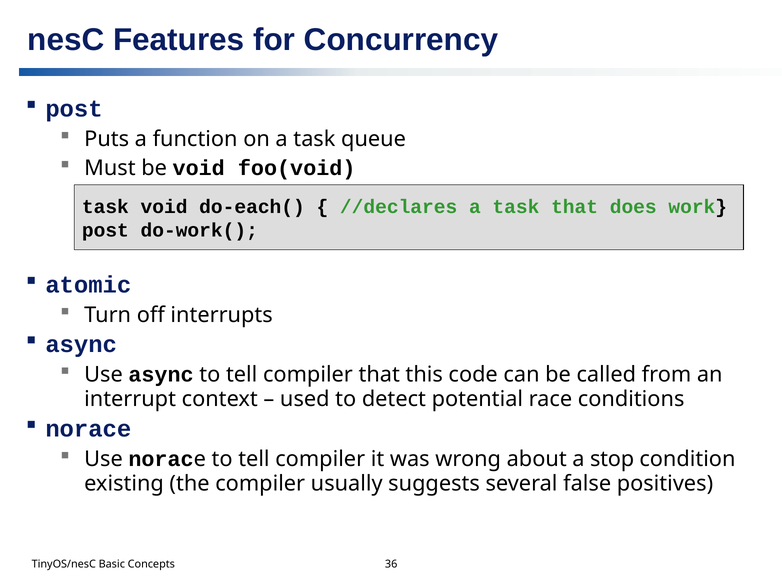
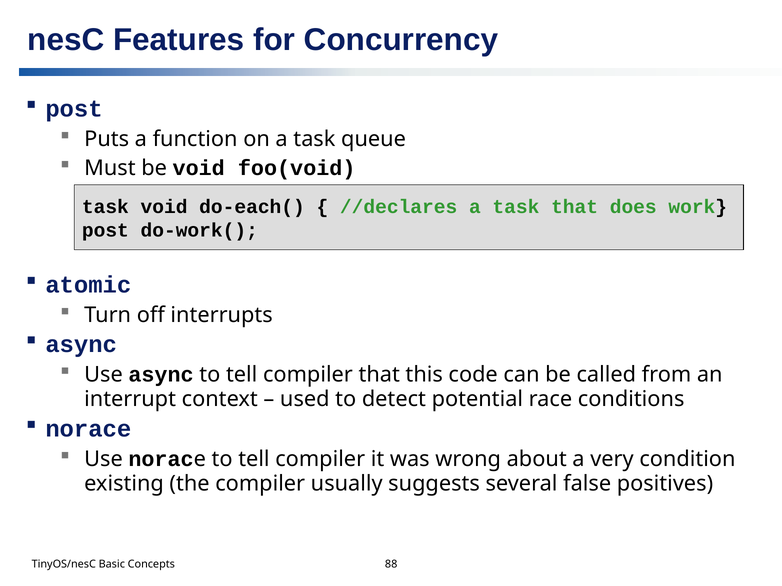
stop: stop -> very (612, 459)
36: 36 -> 88 (391, 565)
